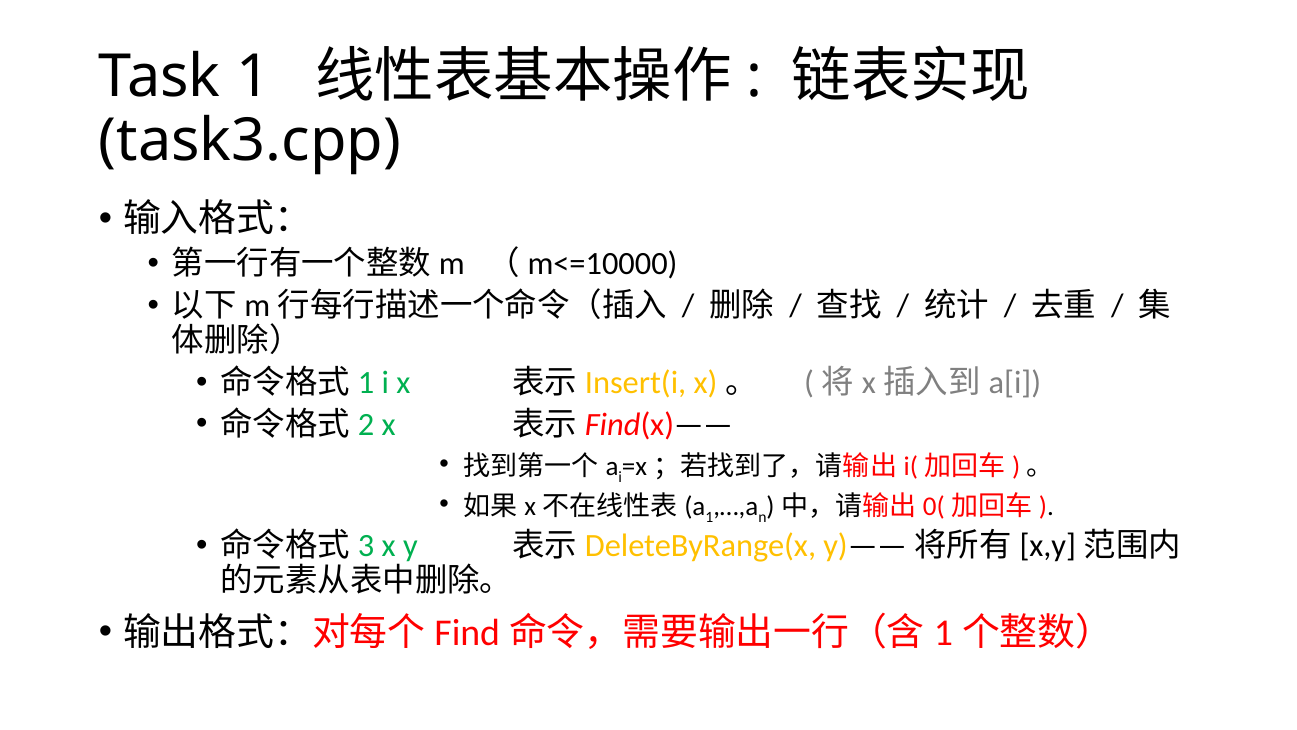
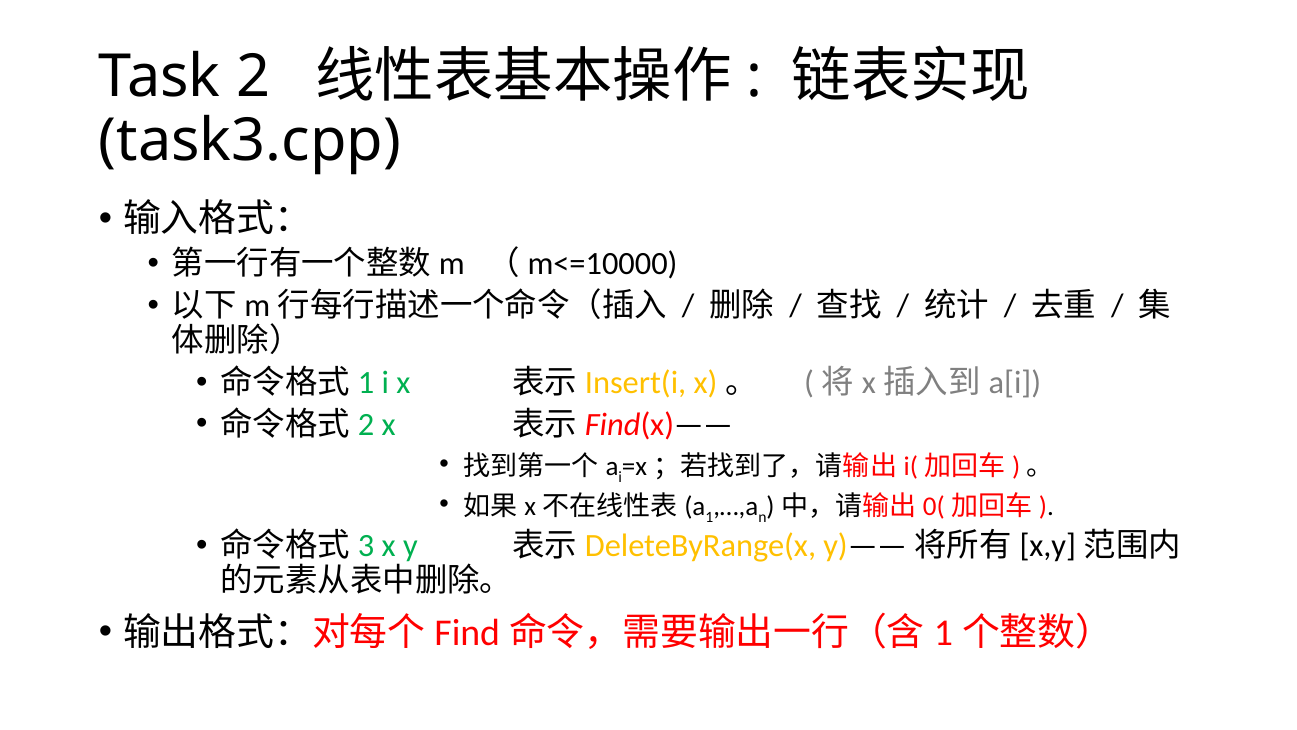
Task 1: 1 -> 2 (253, 77)
